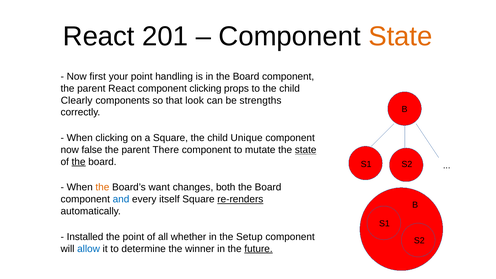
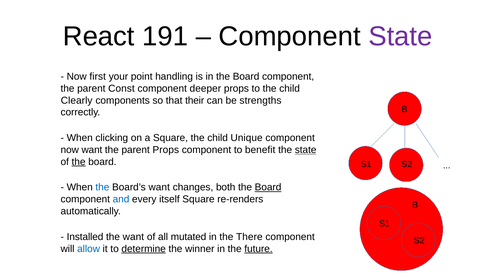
201: 201 -> 191 (165, 36)
State colour: orange -> purple (400, 36)
parent React: React -> Const (121, 88)
component clicking: clicking -> deeper (205, 88)
look: look -> their (195, 100)
now false: false -> want (92, 150)
parent There: There -> Props (166, 150)
mutate: mutate -> benefit (260, 150)
the colour: orange -> blue (102, 187)
Board underline: none -> present (268, 187)
re-renders underline: present -> none (240, 199)
the point: point -> want (133, 237)
whether: whether -> mutated (189, 237)
Setup: Setup -> There (249, 237)
determine underline: none -> present (144, 249)
